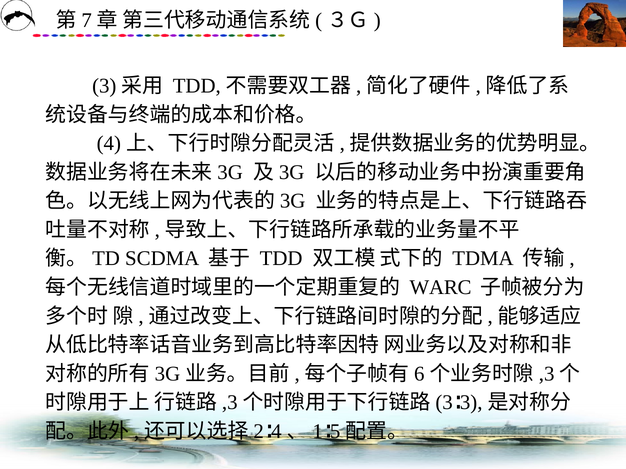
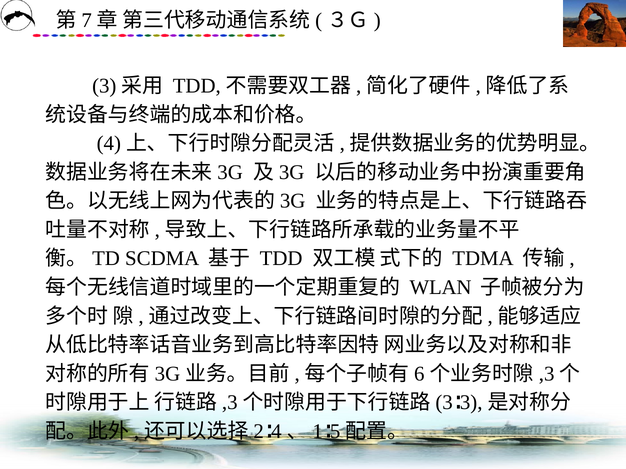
WARC: WARC -> WLAN (441, 288)
